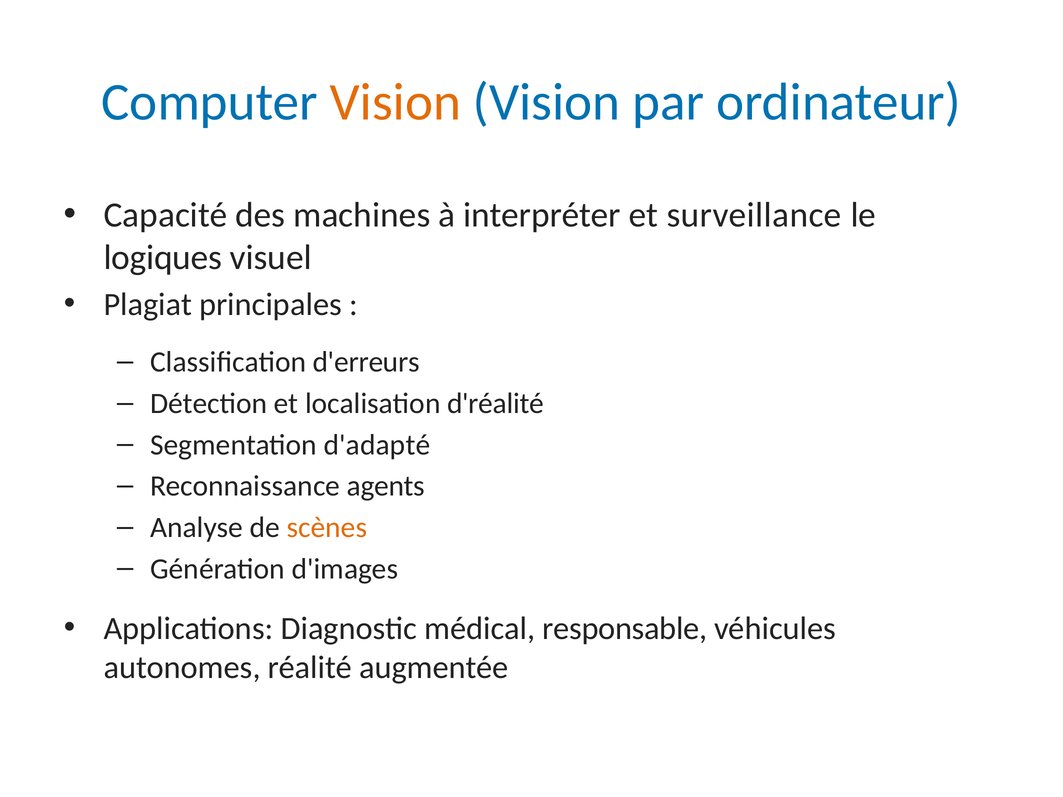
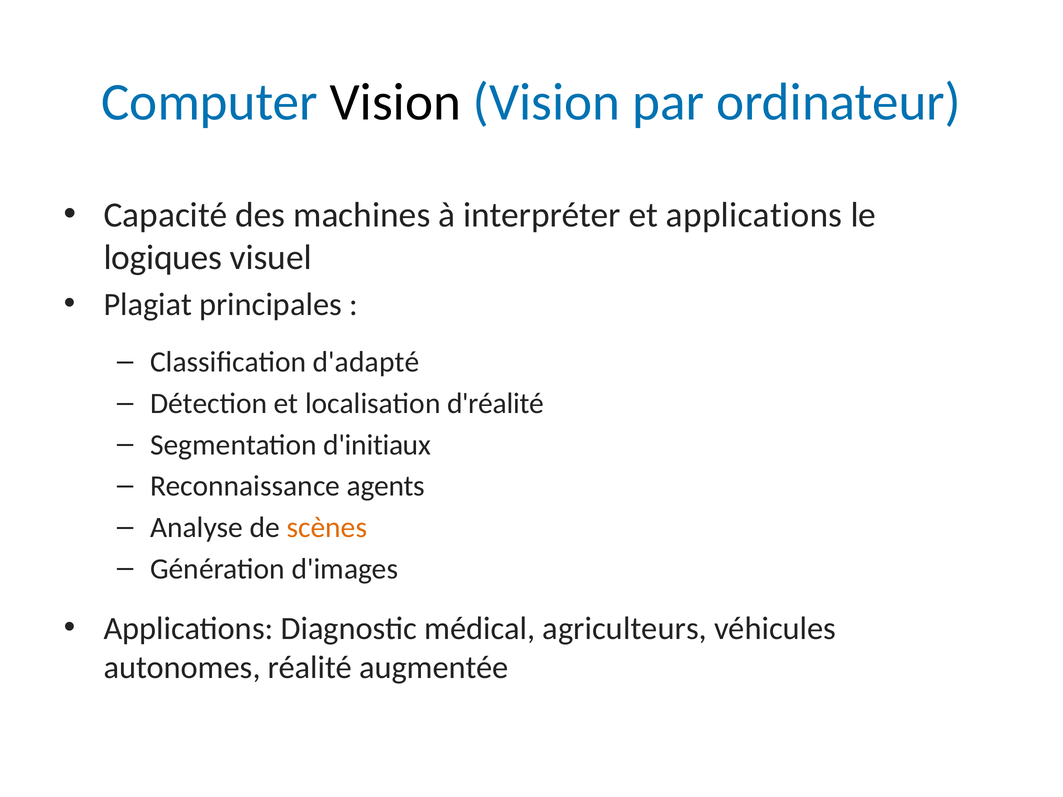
Vision colour: orange -> black (395, 102)
et surveillance: surveillance -> applications (754, 215)
d'erreurs: d'erreurs -> d'adapté (366, 362)
d'adapté: d'adapté -> d'initiaux (377, 445)
responsable: responsable -> agriculteurs (625, 629)
